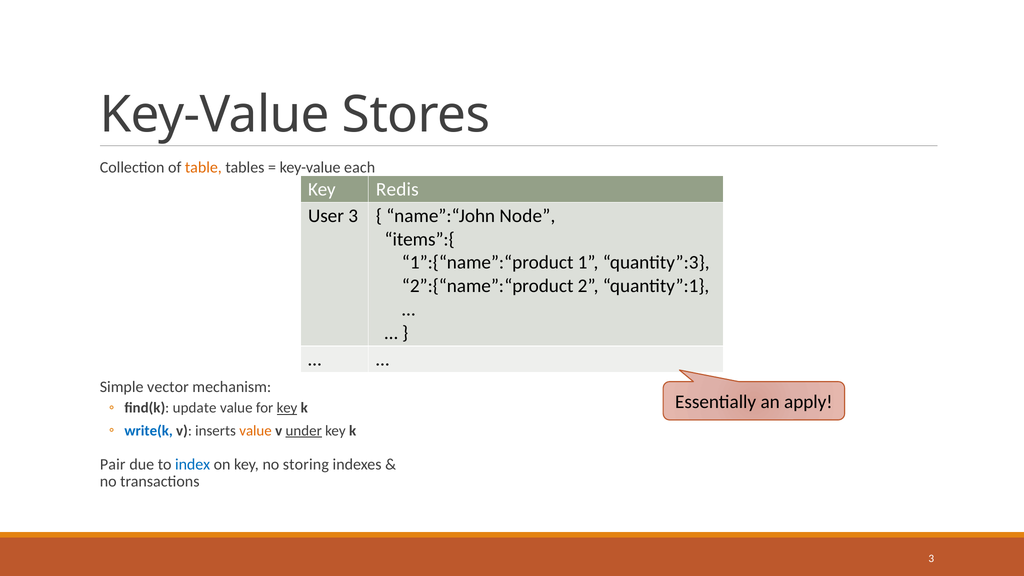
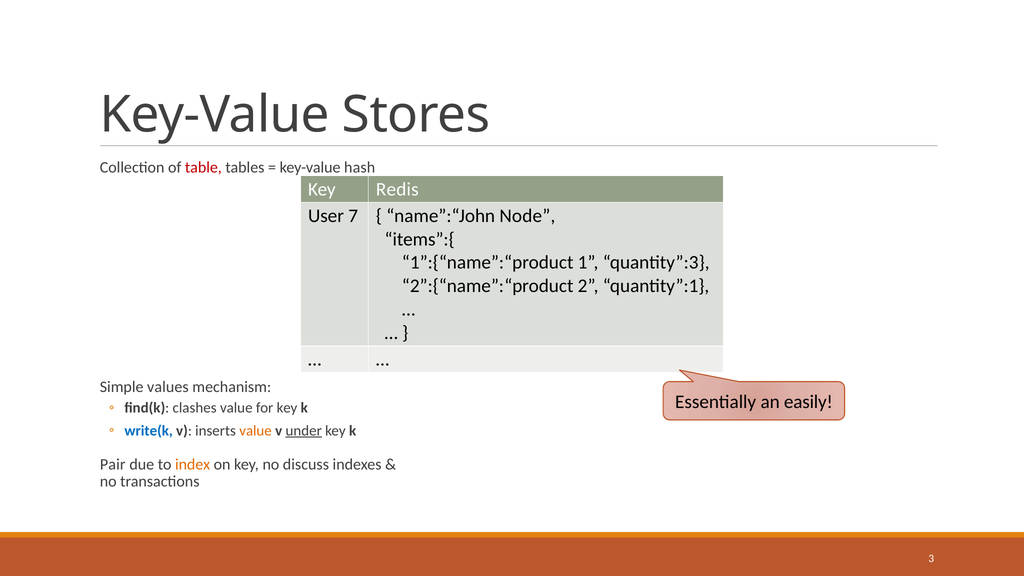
table colour: orange -> red (203, 167)
each: each -> hash (360, 167)
User 3: 3 -> 7 (353, 216)
vector: vector -> values (168, 387)
apply: apply -> easily (808, 402)
update: update -> clashes (195, 408)
key underline: present -> none (287, 408)
index colour: blue -> orange (193, 464)
storing: storing -> discuss (306, 464)
